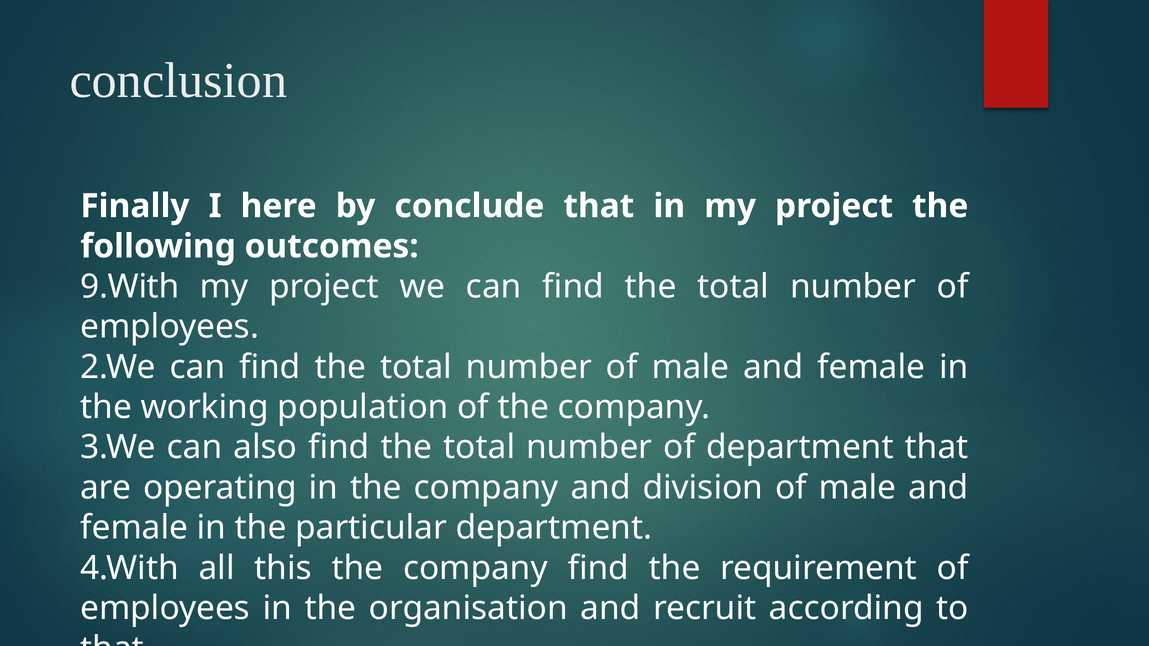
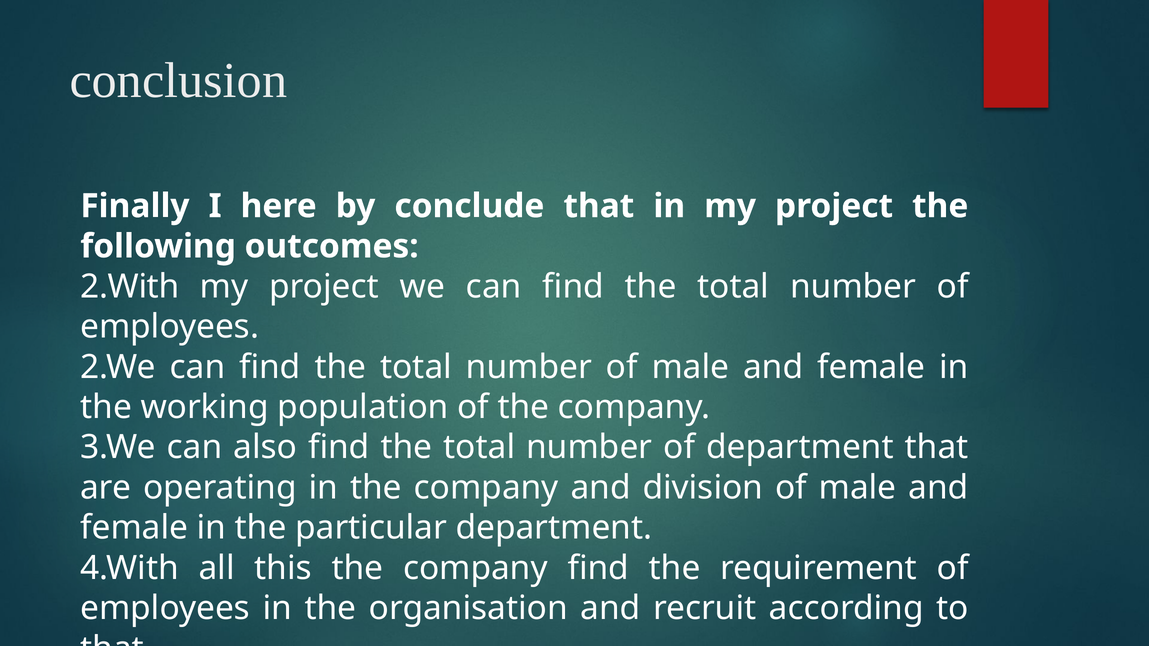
9.With: 9.With -> 2.With (130, 287)
